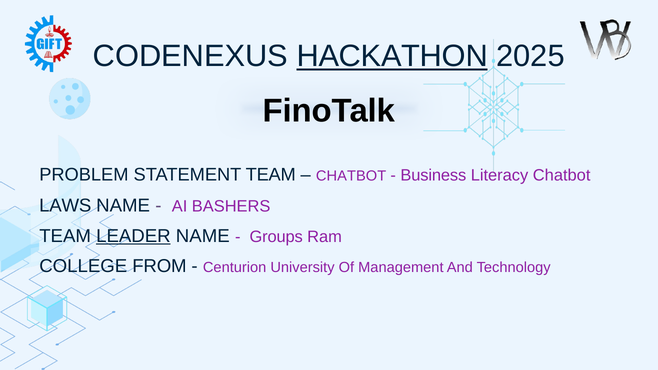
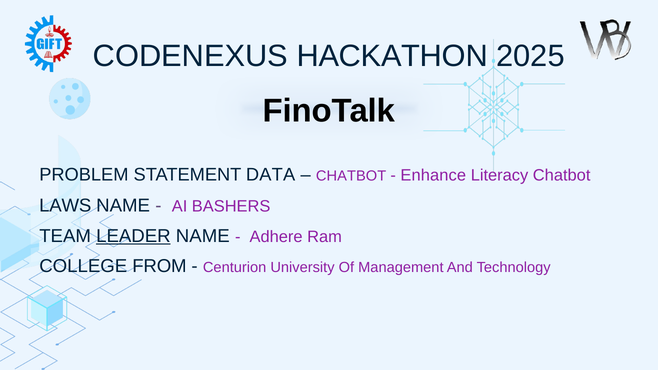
HACKATHON underline: present -> none (392, 56)
STATEMENT TEAM: TEAM -> DATA (271, 175)
Business: Business -> Enhance (433, 176)
Groups: Groups -> Adhere (276, 237)
